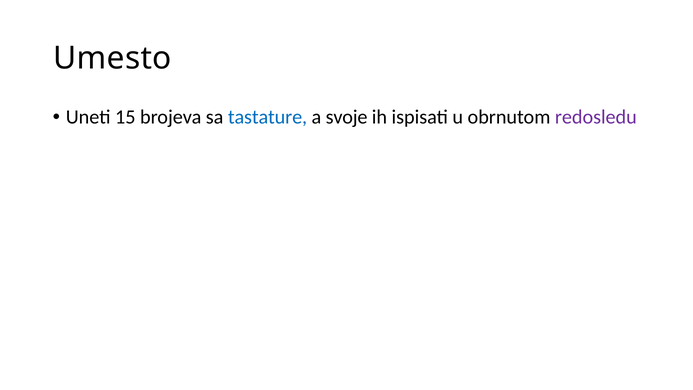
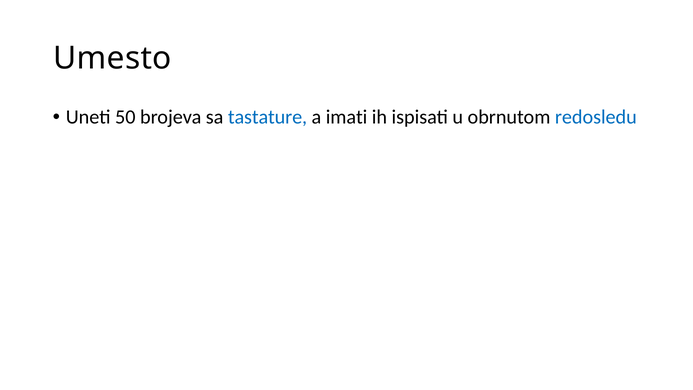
15: 15 -> 50 (125, 117)
svoje: svoje -> imati (347, 117)
redosledu colour: purple -> blue (596, 117)
